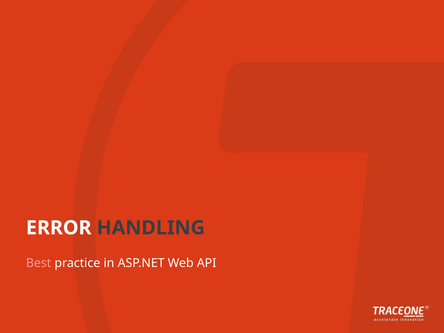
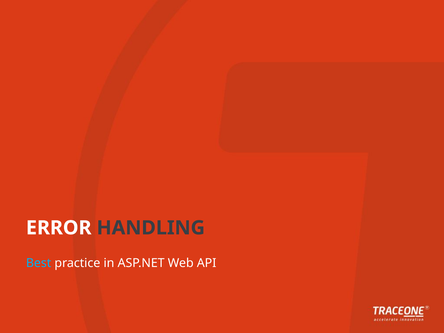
Best colour: pink -> light blue (39, 263)
